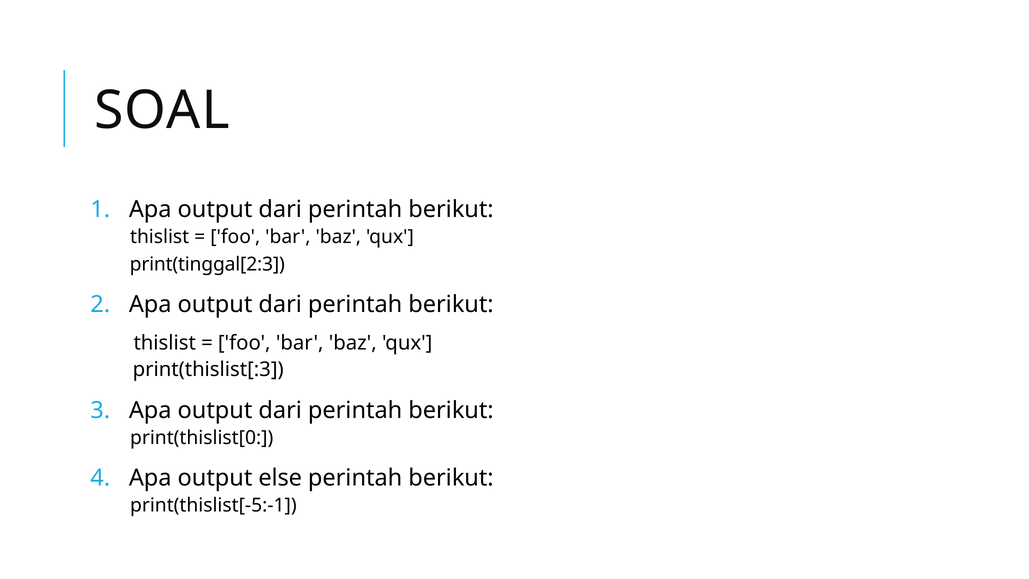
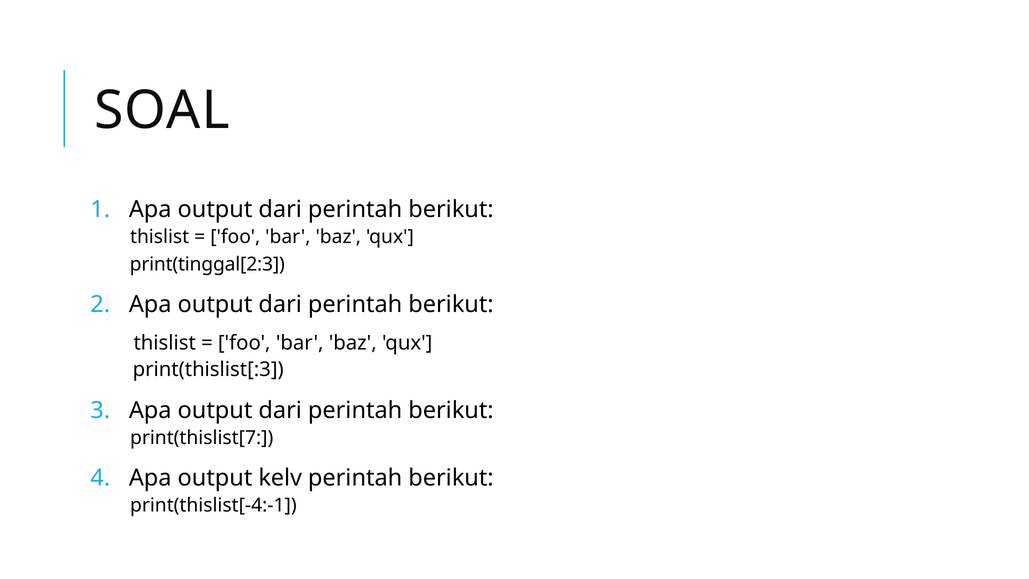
print(thislist[0: print(thislist[0 -> print(thislist[7 (202, 438)
else: else -> kelv (280, 478)
print(thislist[-5:-1: print(thislist[-5:-1 -> print(thislist[-4:-1 (213, 505)
